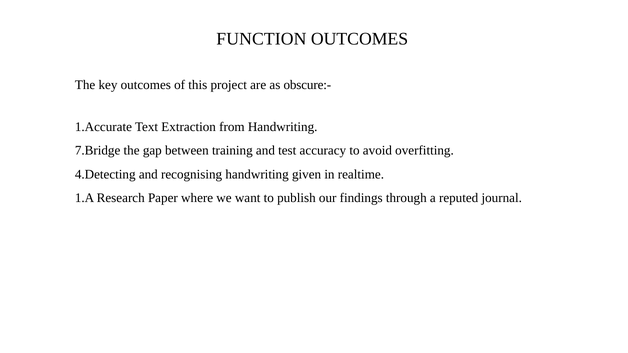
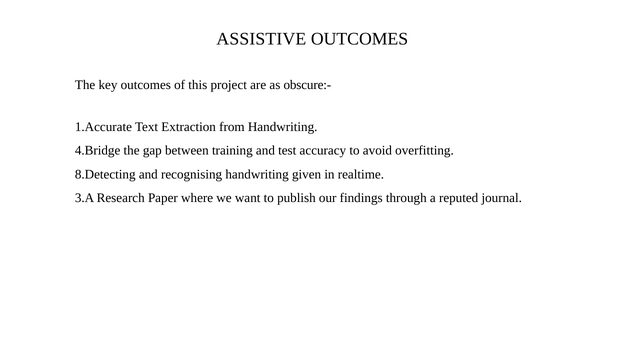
FUNCTION: FUNCTION -> ASSISTIVE (261, 39)
7.Bridge: 7.Bridge -> 4.Bridge (98, 151)
4.Detecting: 4.Detecting -> 8.Detecting (105, 174)
1.A: 1.A -> 3.A (85, 198)
